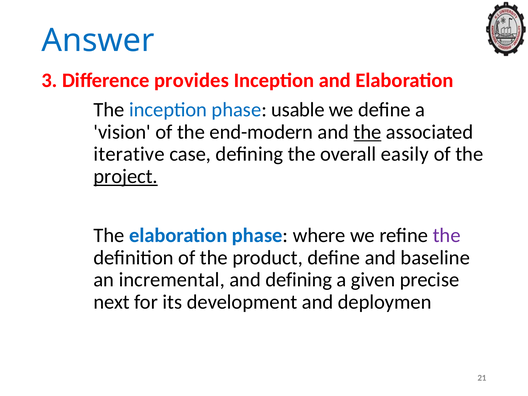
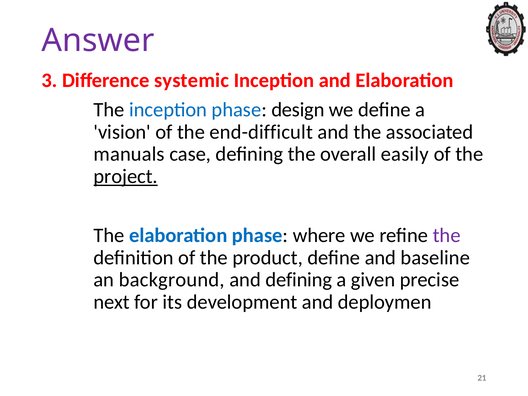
Answer colour: blue -> purple (98, 41)
provides: provides -> systemic (192, 80)
usable: usable -> design (298, 110)
end-modern: end-modern -> end-difficult (261, 132)
the underline: present -> none (367, 132)
iterative: iterative -> manuals (129, 154)
incremental: incremental -> background (172, 280)
